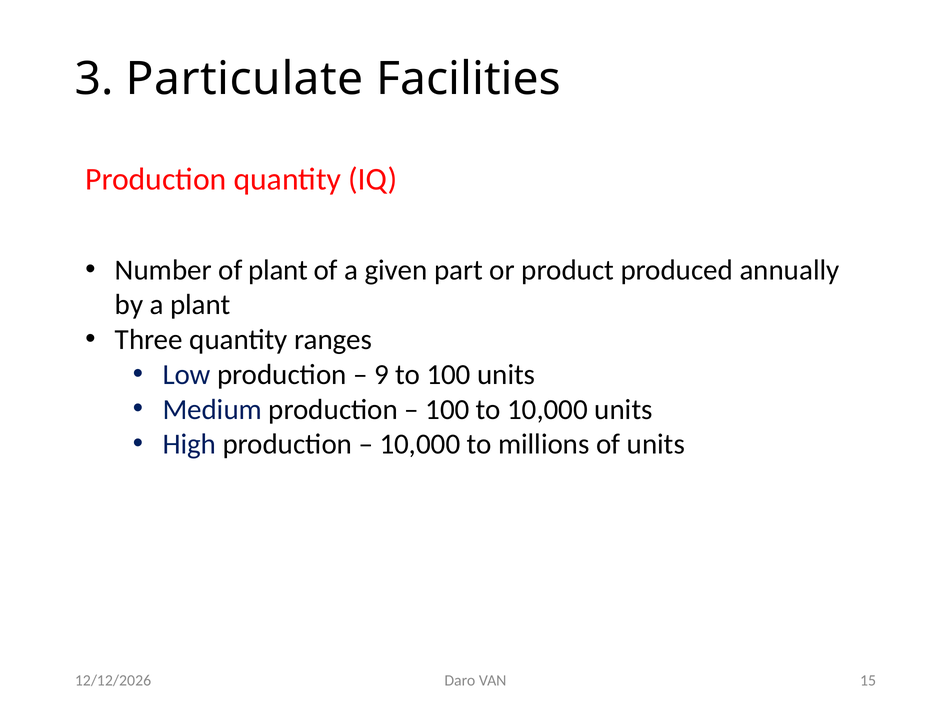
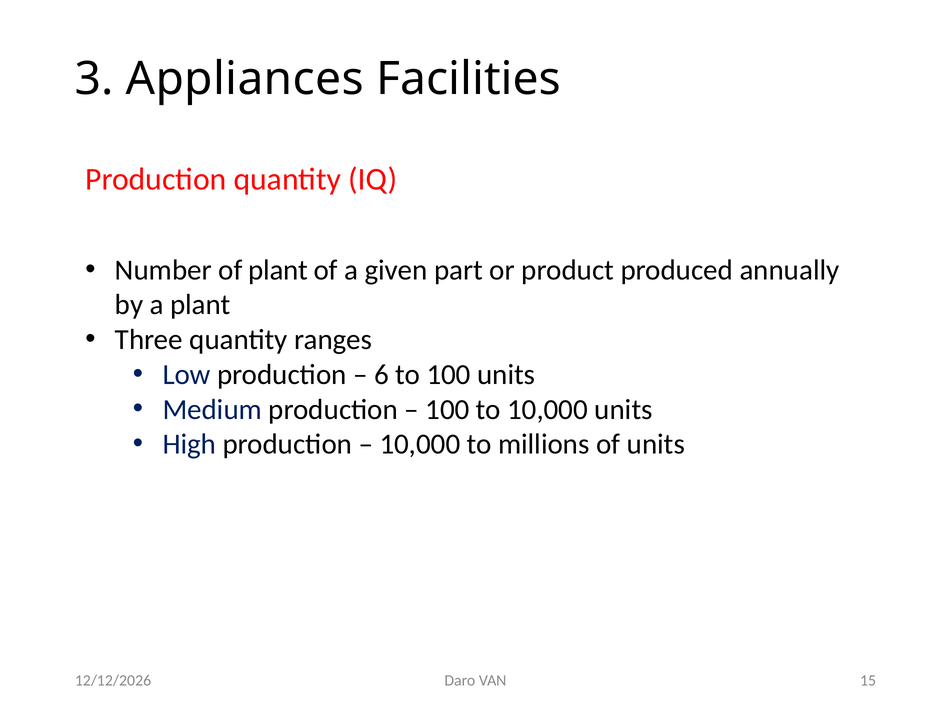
Particulate: Particulate -> Appliances (245, 79)
9: 9 -> 6 (381, 375)
